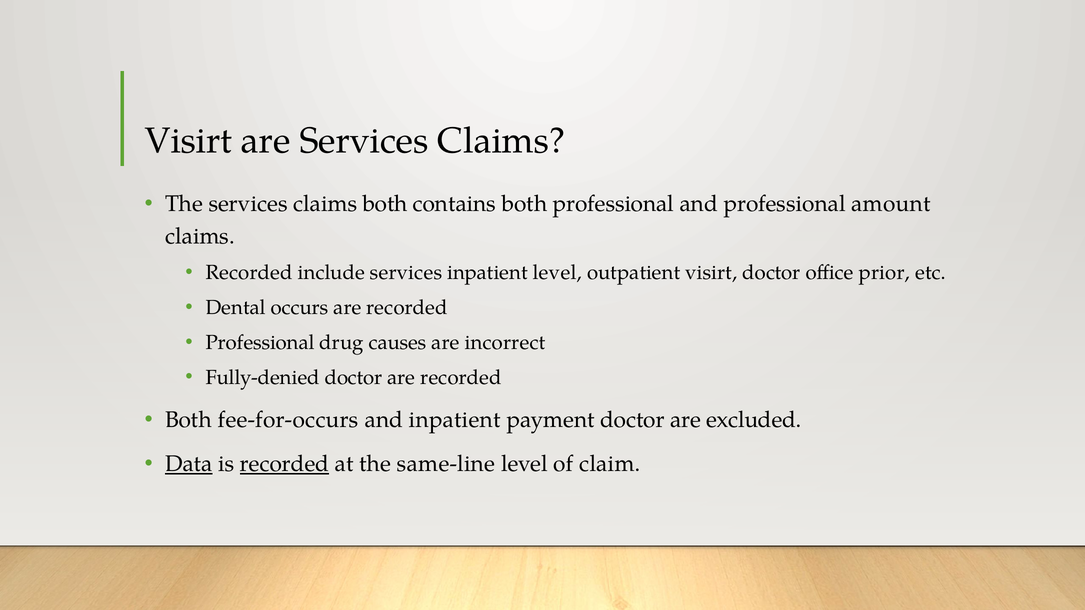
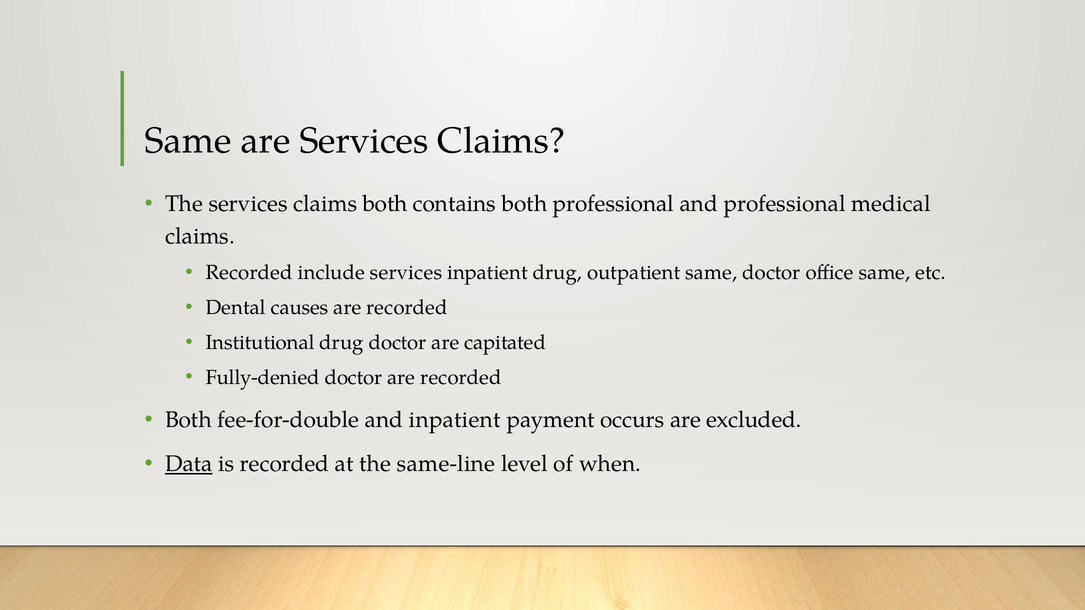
Visirt: Visirt -> Same (188, 141)
amount: amount -> medical (891, 204)
inpatient level: level -> drug (557, 273)
outpatient visirt: visirt -> same (711, 273)
office prior: prior -> same (885, 273)
occurs: occurs -> causes (300, 308)
Professional: Professional -> Institutional (260, 343)
drug causes: causes -> doctor (398, 343)
incorrect: incorrect -> capitated (505, 343)
fee-for-occurs: fee-for-occurs -> fee-for-double (288, 420)
payment doctor: doctor -> occurs (632, 420)
recorded underline: present -> none (285, 464)
claim: claim -> when (610, 464)
